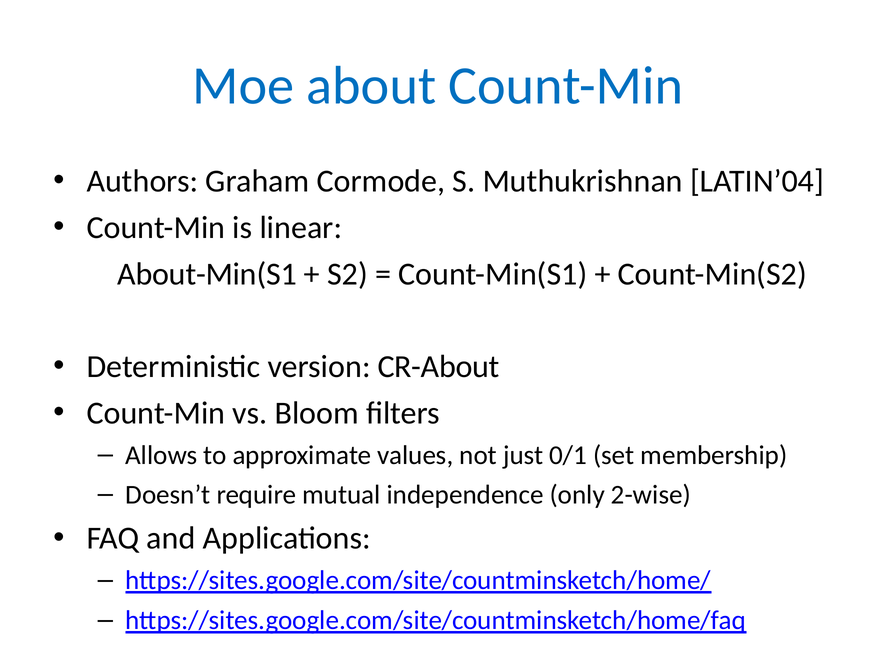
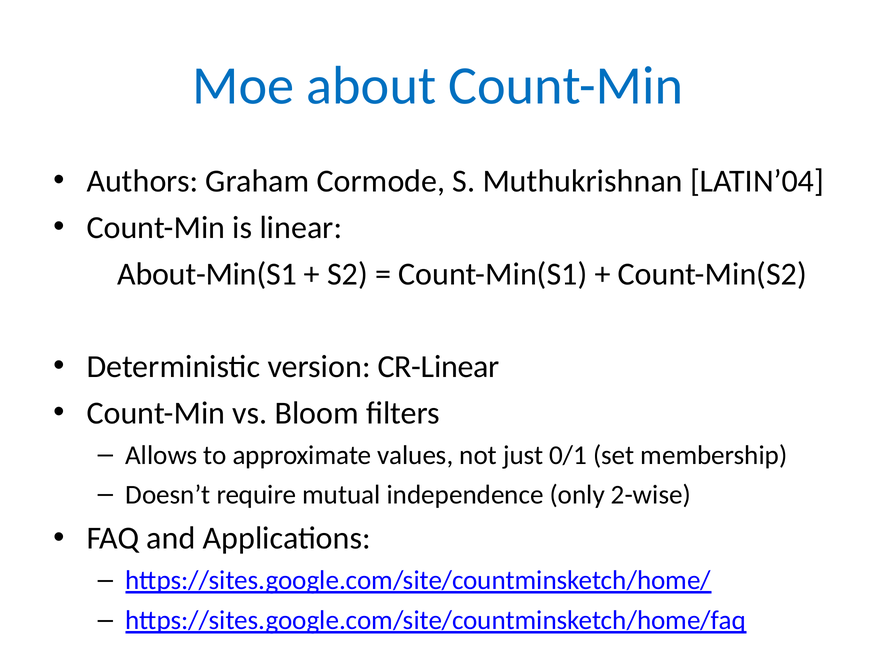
CR-About: CR-About -> CR-Linear (438, 367)
